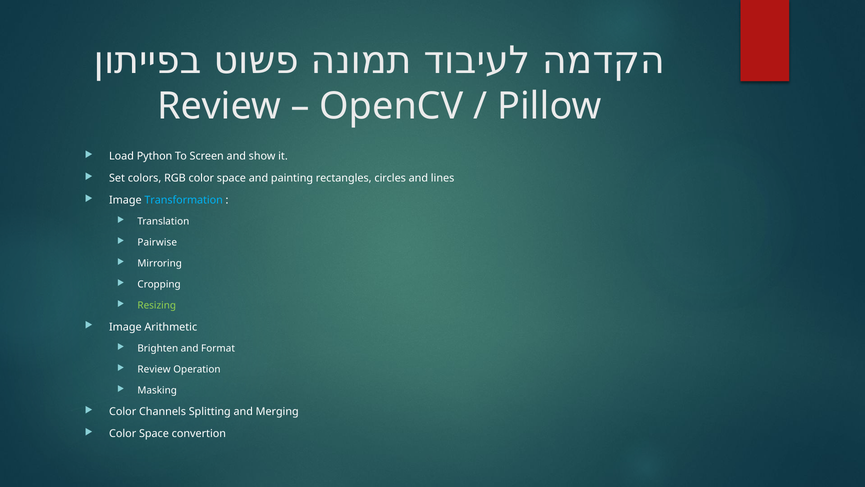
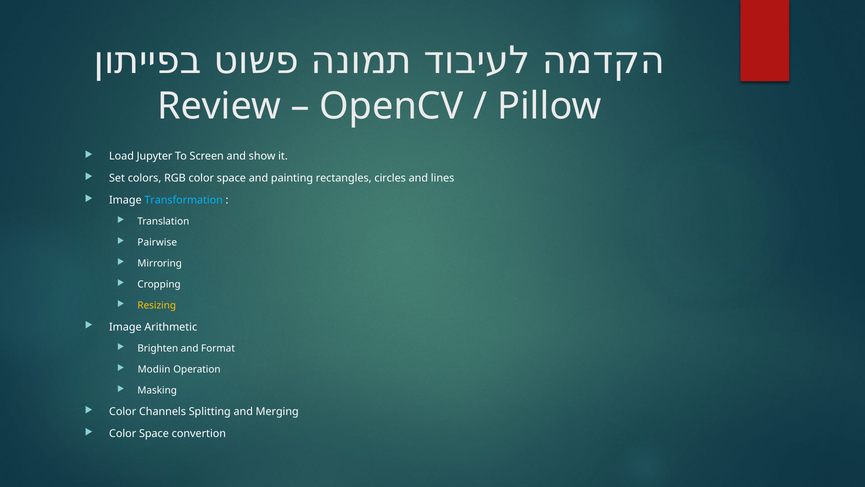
Python: Python -> Jupyter (155, 156)
Resizing colour: light green -> yellow (157, 305)
Review: Review -> Modiin (154, 369)
